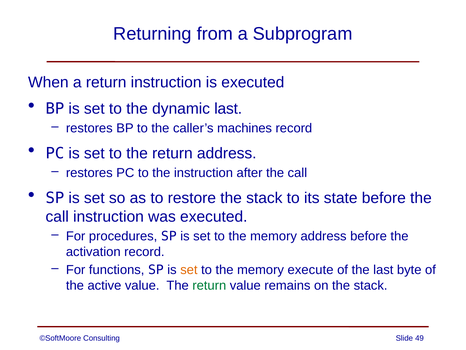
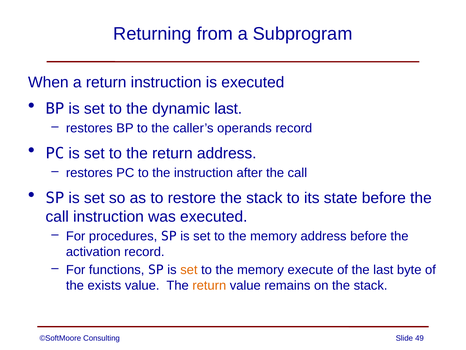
machines: machines -> operands (244, 128)
active: active -> exists (104, 285)
return colour: green -> orange (209, 285)
